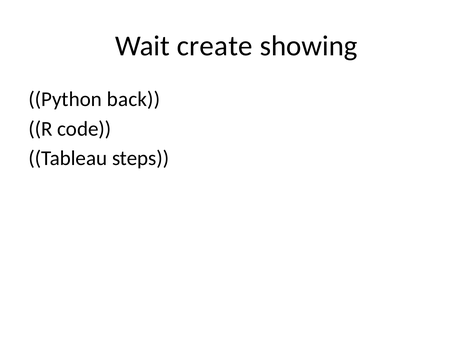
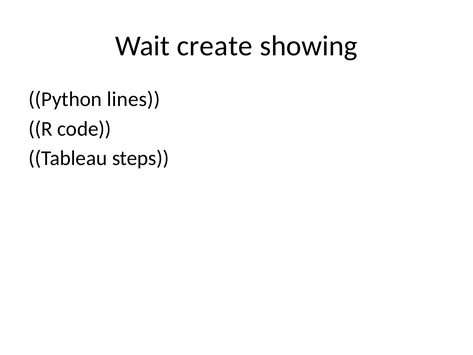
back: back -> lines (134, 99)
